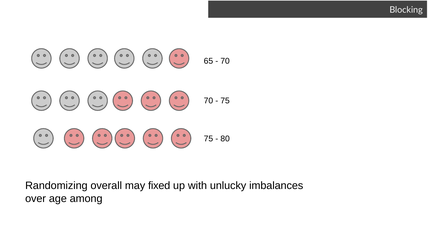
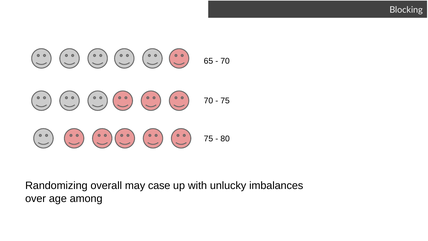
fixed: fixed -> case (159, 186)
